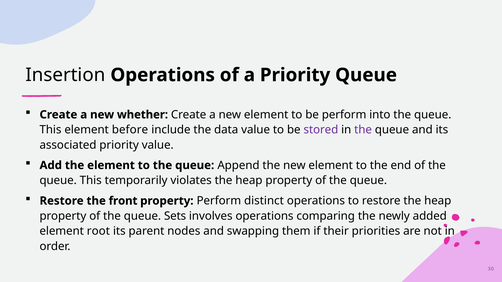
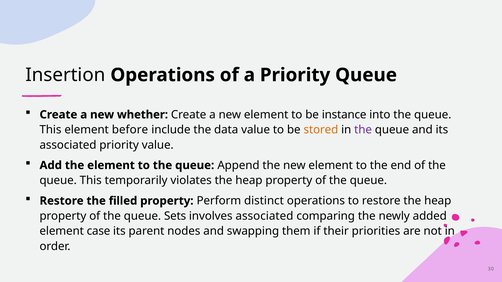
be perform: perform -> instance (344, 115)
stored colour: purple -> orange (321, 130)
front: front -> filled (123, 201)
involves operations: operations -> associated (264, 216)
root: root -> case (98, 231)
